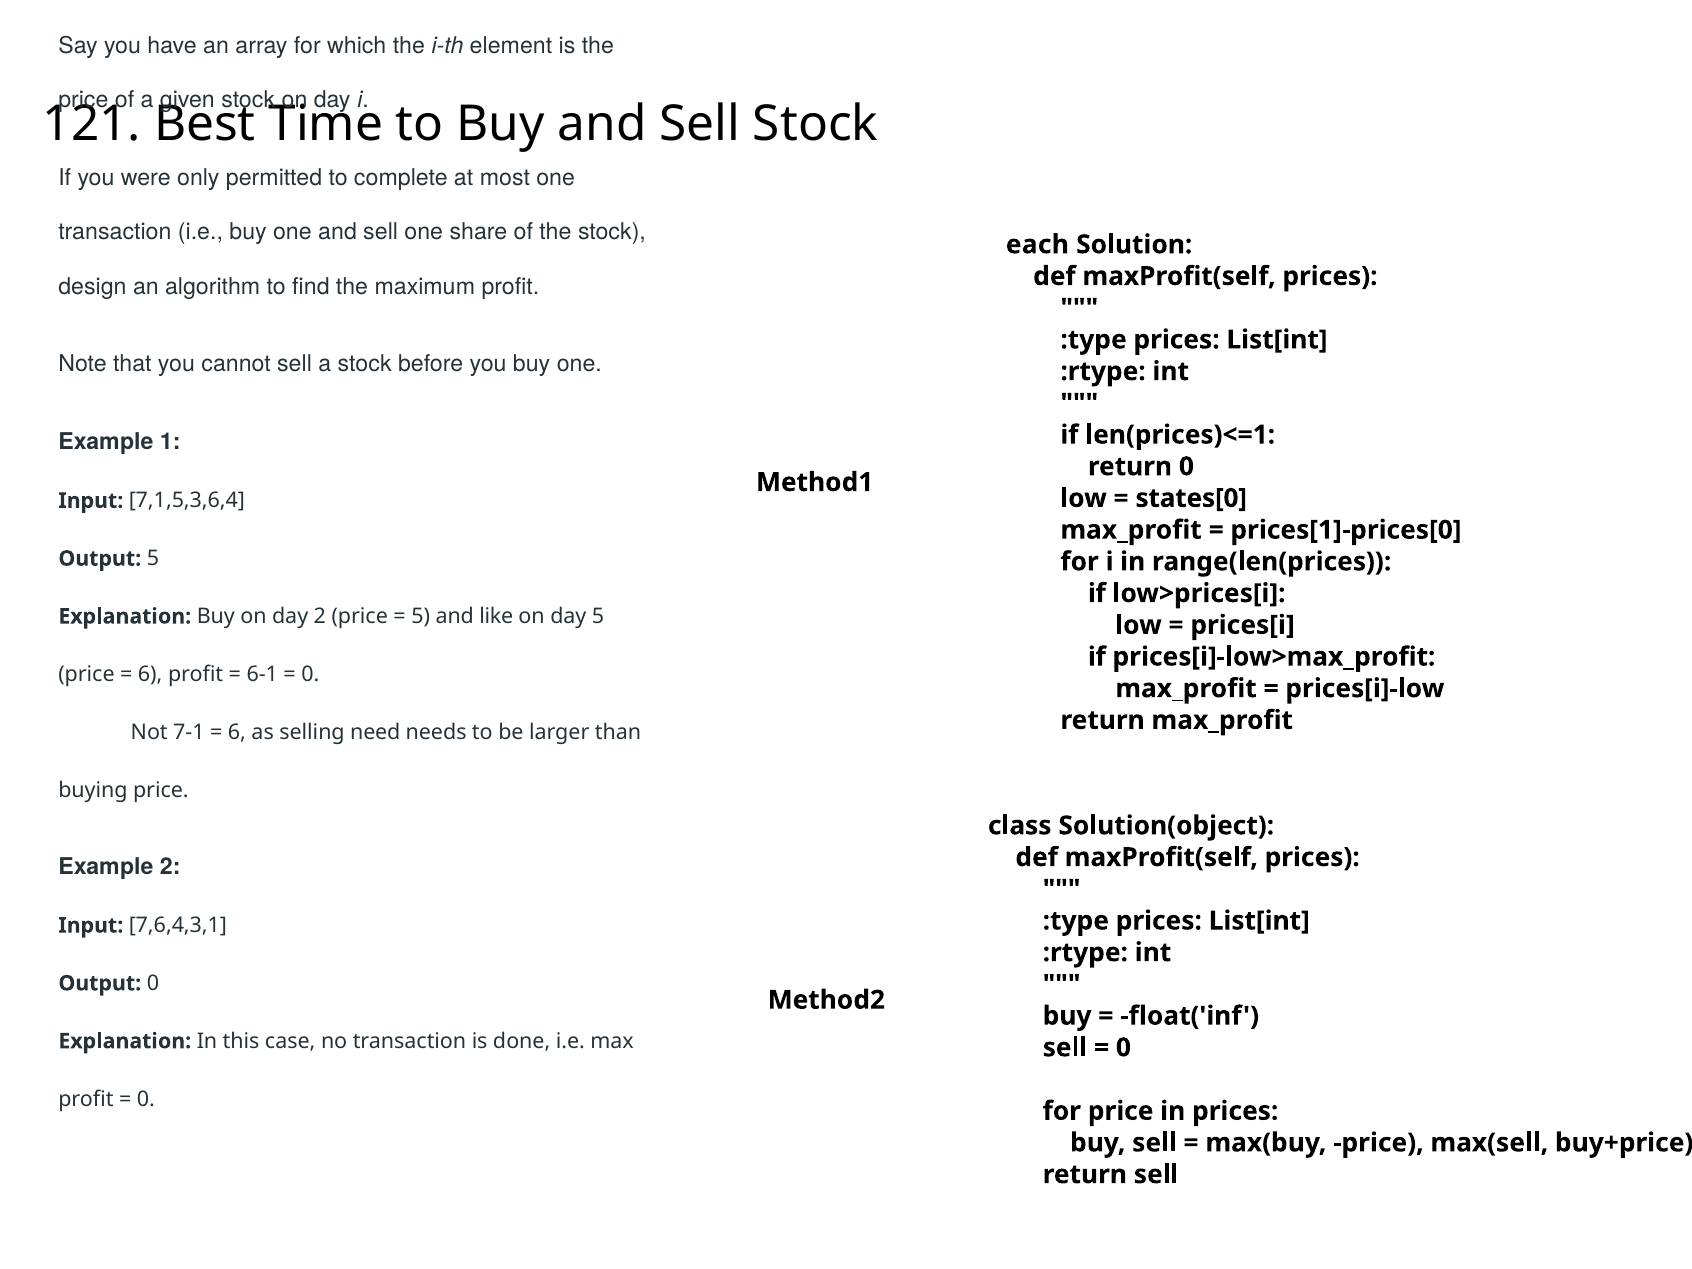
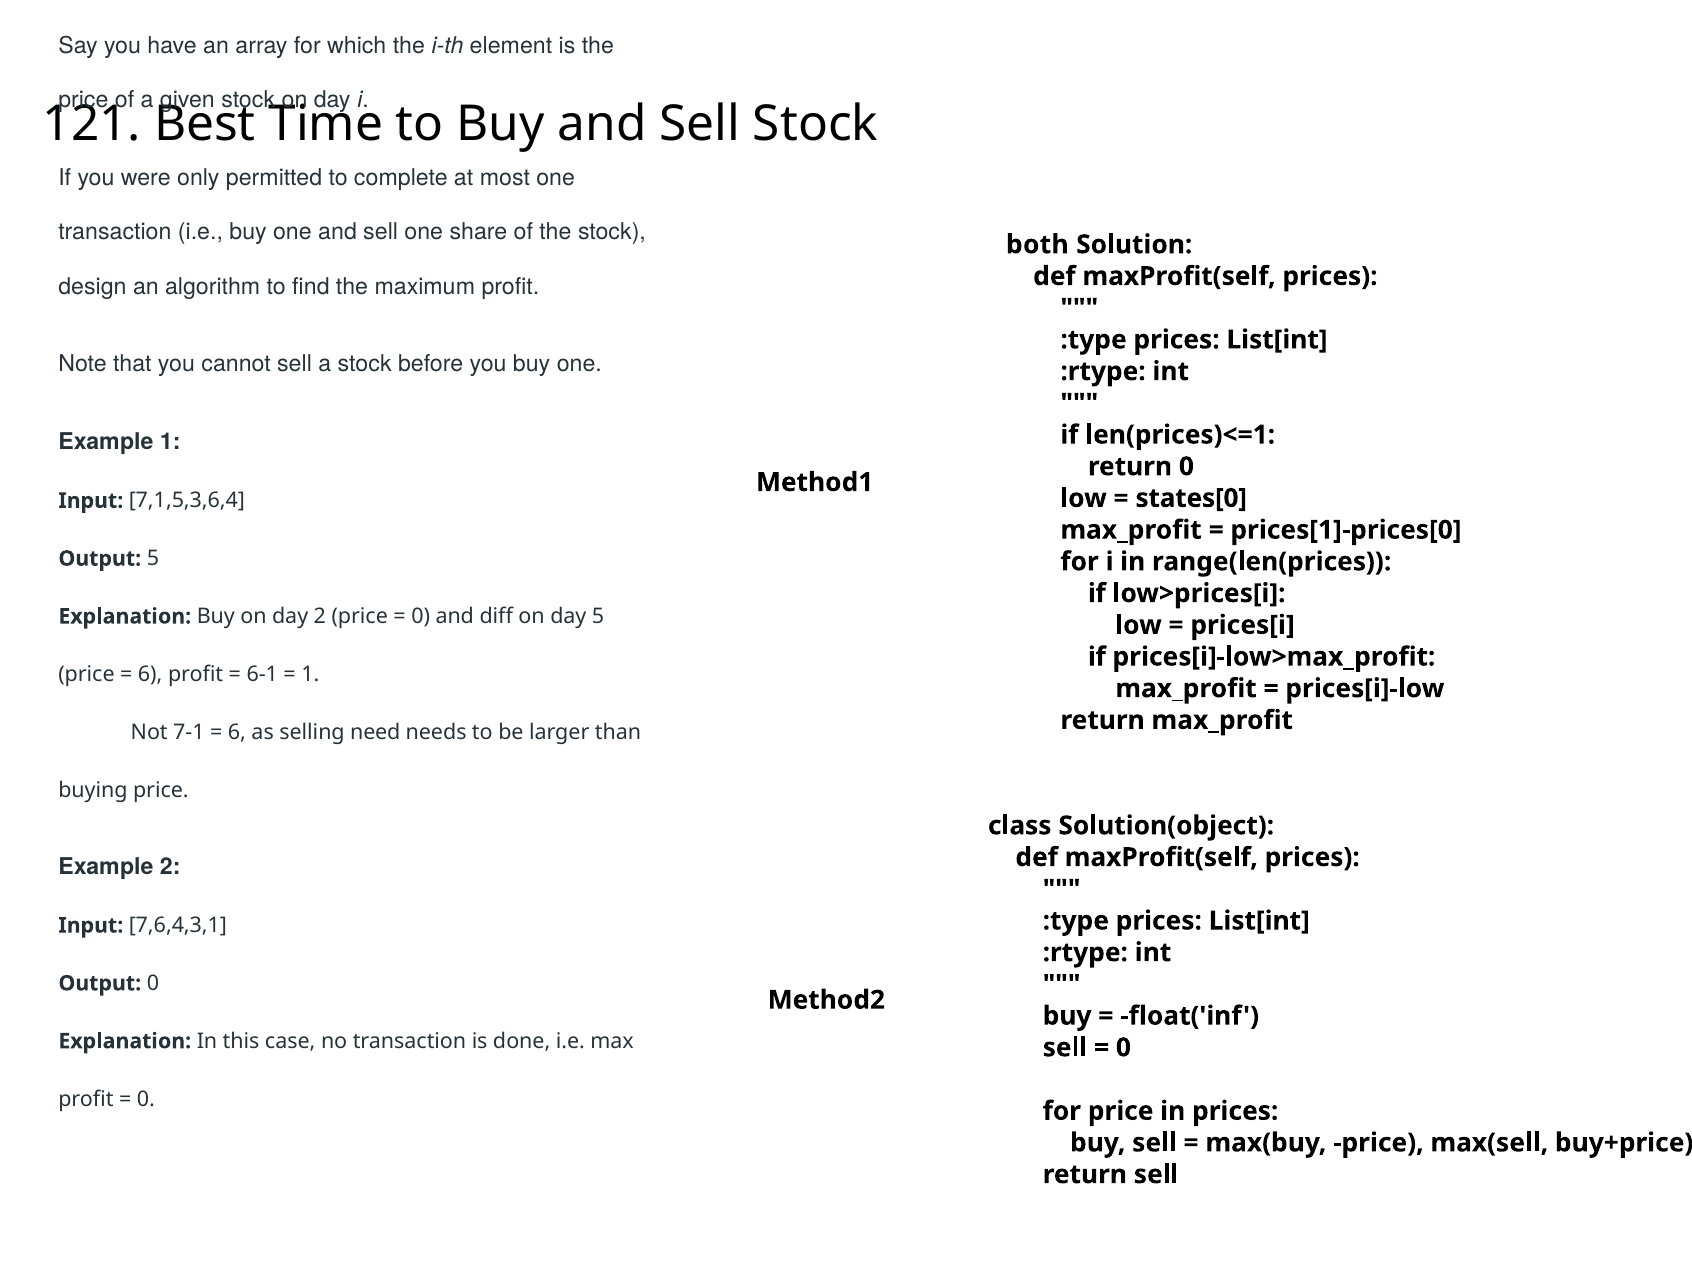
each: each -> both (1037, 245)
5: 5 -> 0 (421, 616)
like: like -> diff (496, 616)
0: 0 -> 1 (310, 674)
